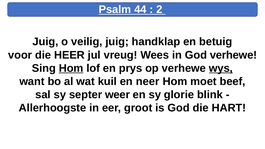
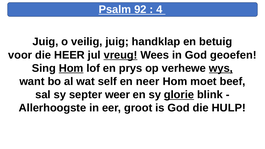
44: 44 -> 92 (140, 10)
2: 2 -> 4 (159, 10)
vreug underline: none -> present (121, 55)
God verhewe: verhewe -> geoefen (233, 55)
kuil: kuil -> self (107, 81)
glorie underline: none -> present (179, 95)
HART: HART -> HULP (229, 108)
